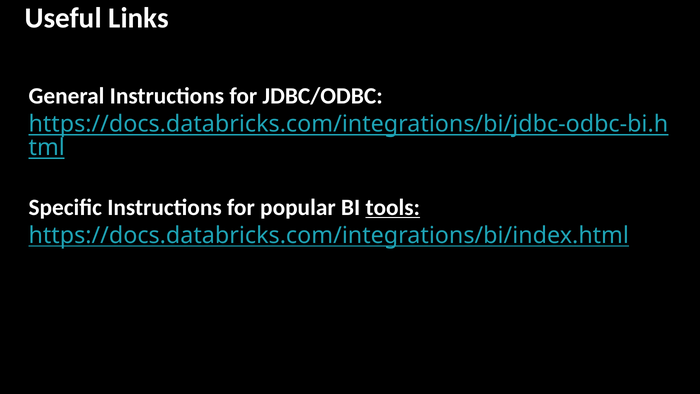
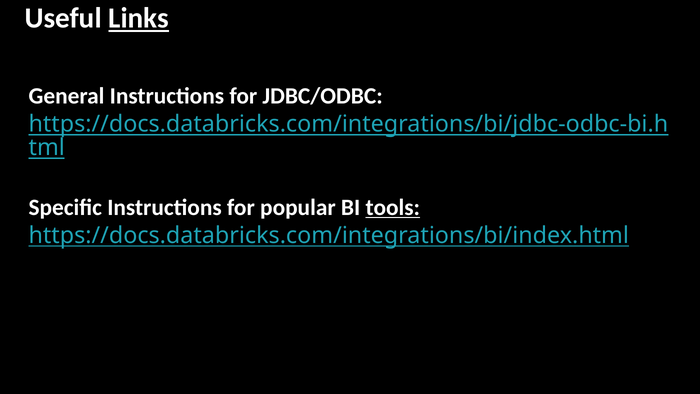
Links underline: none -> present (139, 18)
